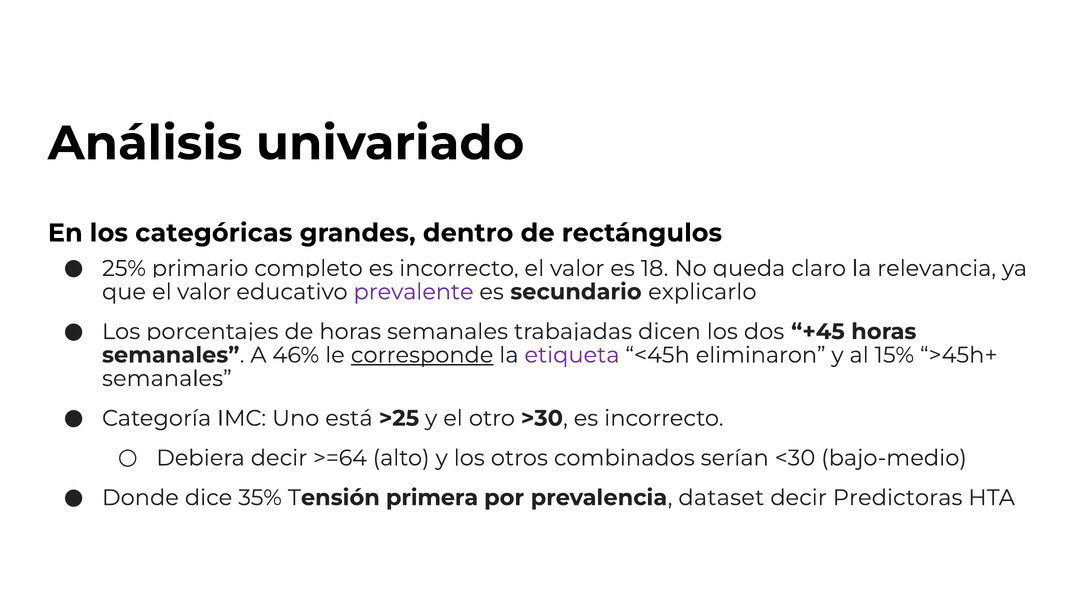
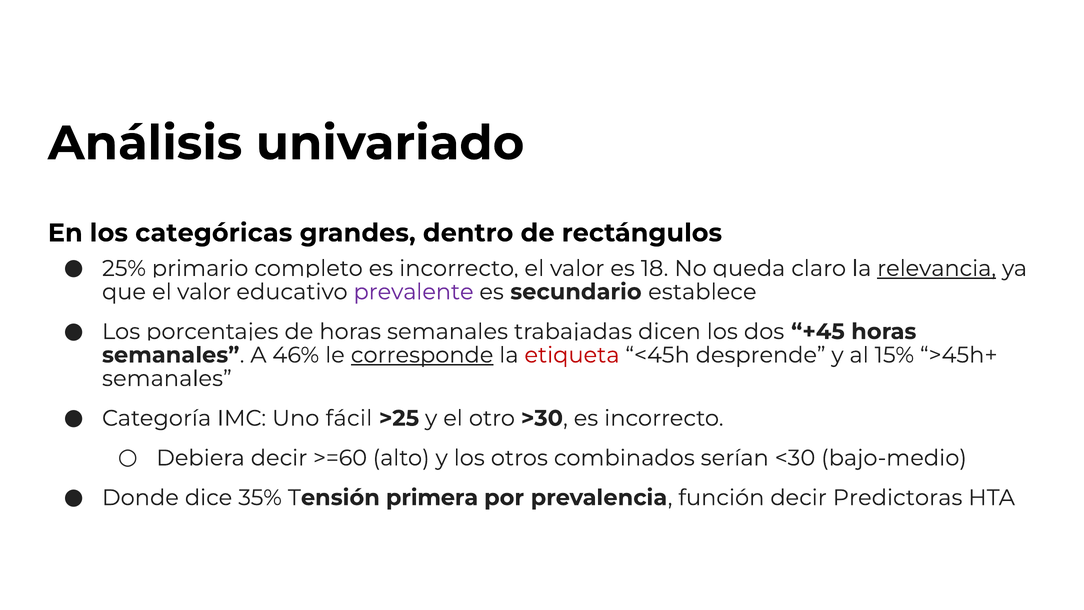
relevancia underline: none -> present (937, 268)
explicarlo: explicarlo -> establece (702, 292)
etiqueta colour: purple -> red (572, 355)
eliminaron: eliminaron -> desprende (761, 355)
está: está -> fácil (349, 418)
>=64: >=64 -> >=60 (340, 458)
dataset: dataset -> función (721, 498)
